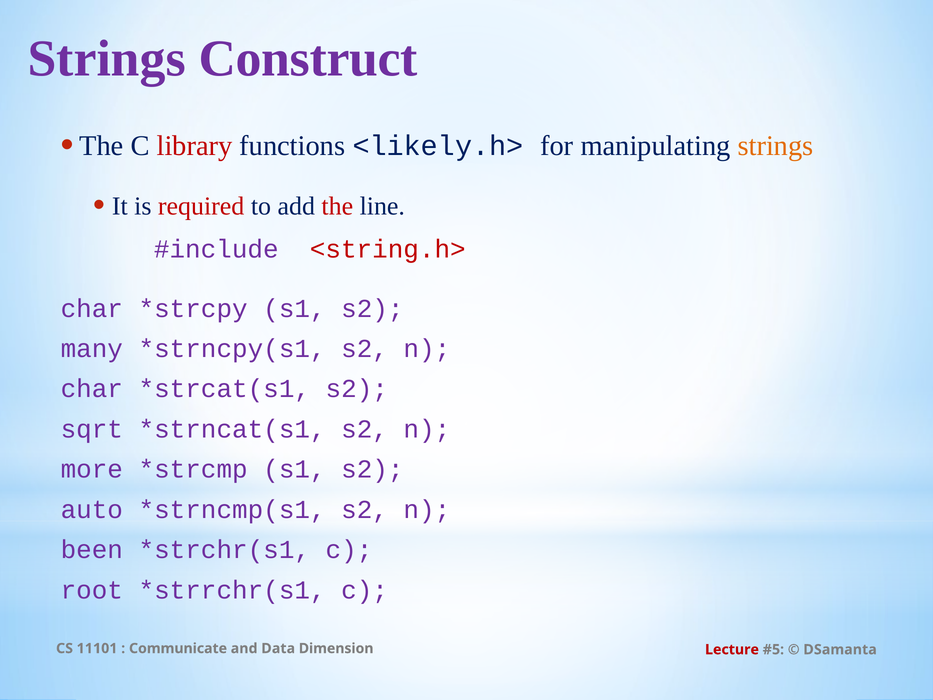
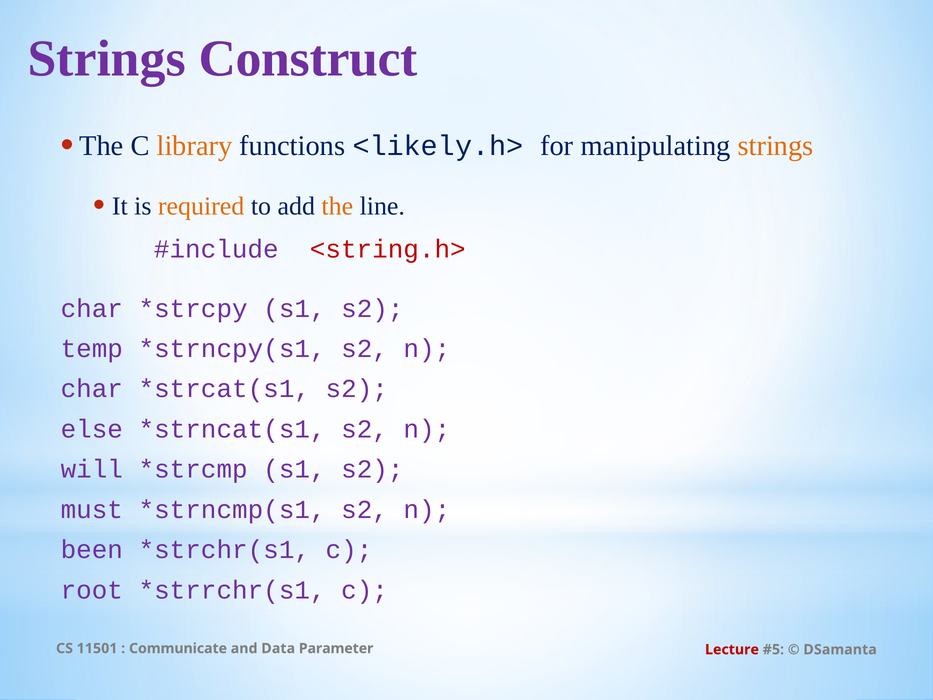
library colour: red -> orange (195, 146)
required colour: red -> orange (201, 206)
the colour: red -> orange (337, 206)
many: many -> temp (92, 349)
sqrt: sqrt -> else (92, 429)
more: more -> will (92, 469)
auto: auto -> must (92, 509)
11101: 11101 -> 11501 (97, 648)
Dimension: Dimension -> Parameter (336, 648)
